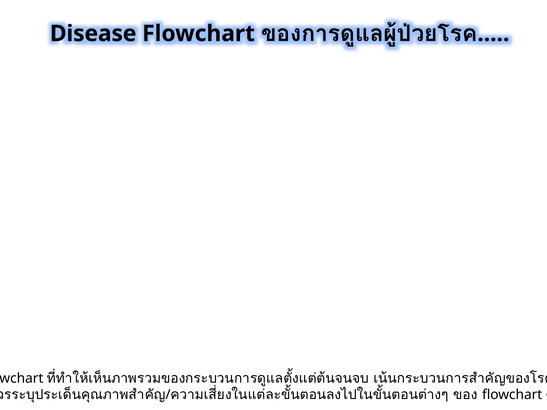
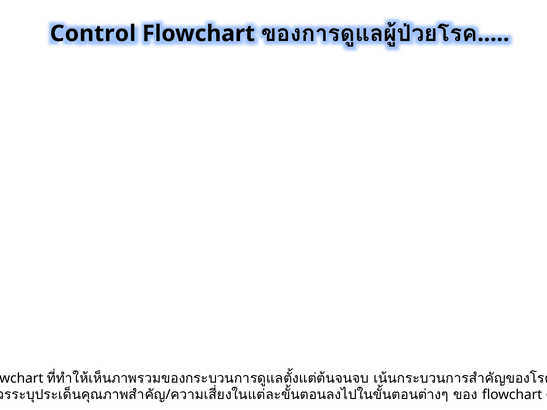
Disease: Disease -> Control (93, 34)
